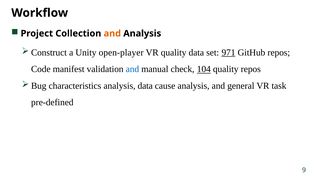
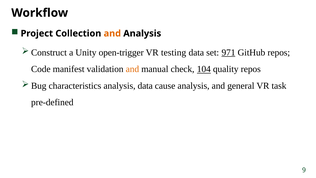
open-player: open-player -> open-trigger (121, 52)
VR quality: quality -> testing (174, 52)
and colour: blue -> orange (132, 69)
